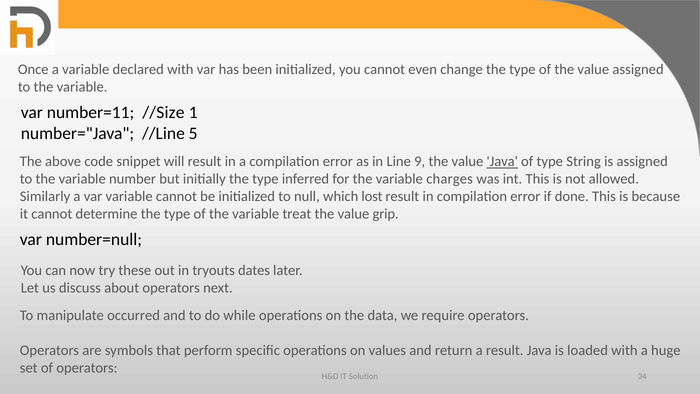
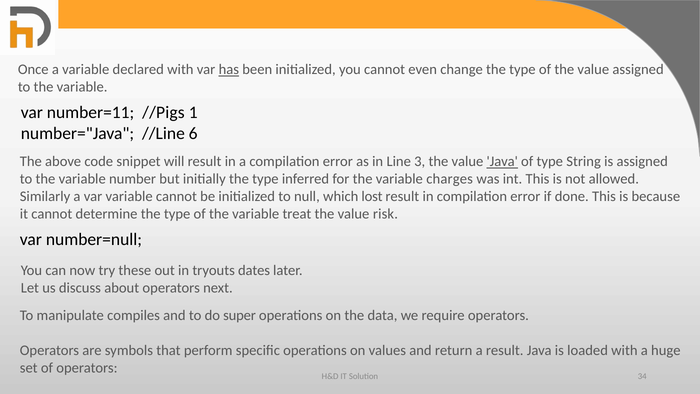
has underline: none -> present (229, 69)
//Size: //Size -> //Pigs (163, 112)
5: 5 -> 6 (193, 133)
9: 9 -> 3 (420, 162)
grip: grip -> risk (385, 214)
occurred: occurred -> compiles (134, 315)
while: while -> super (240, 315)
